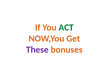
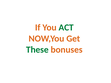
These colour: purple -> green (37, 50)
